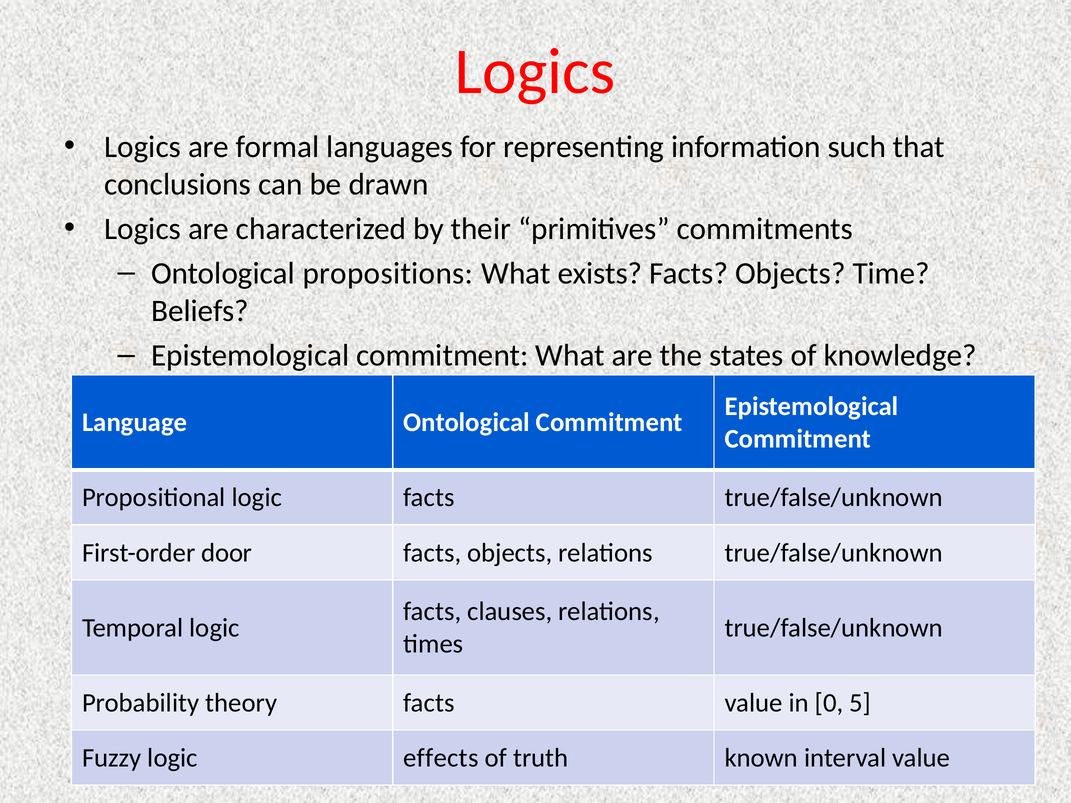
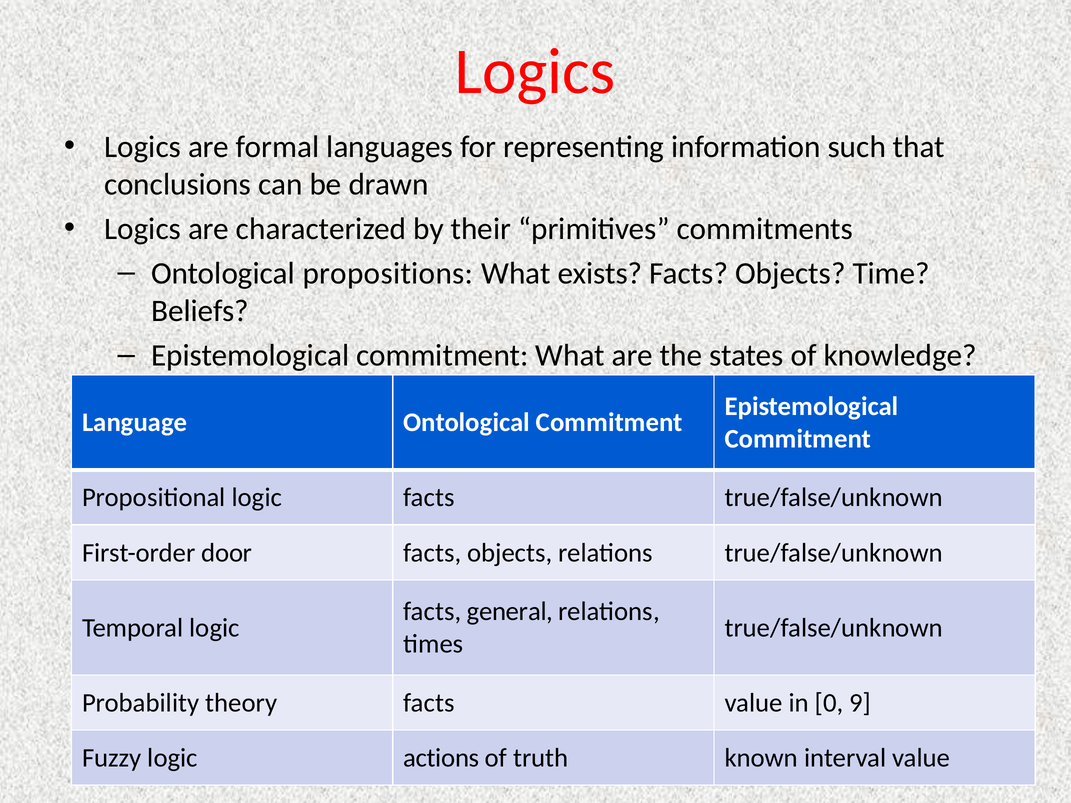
clauses: clauses -> general (510, 612)
5: 5 -> 9 (860, 703)
effects: effects -> actions (441, 758)
